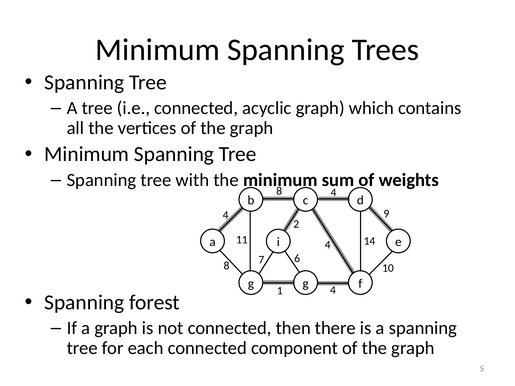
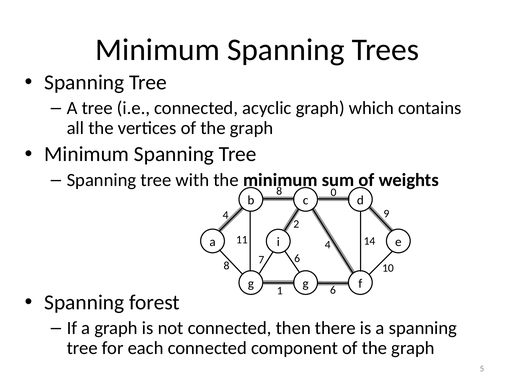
4: 4 -> 0 (333, 192)
1 4: 4 -> 6 (333, 290)
